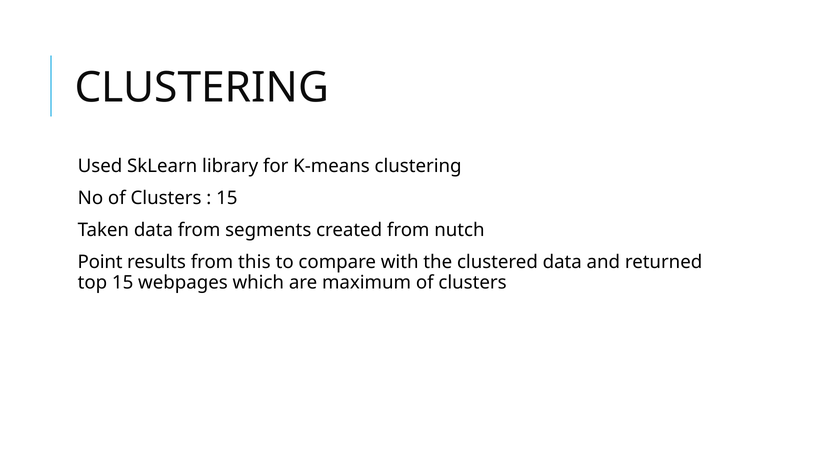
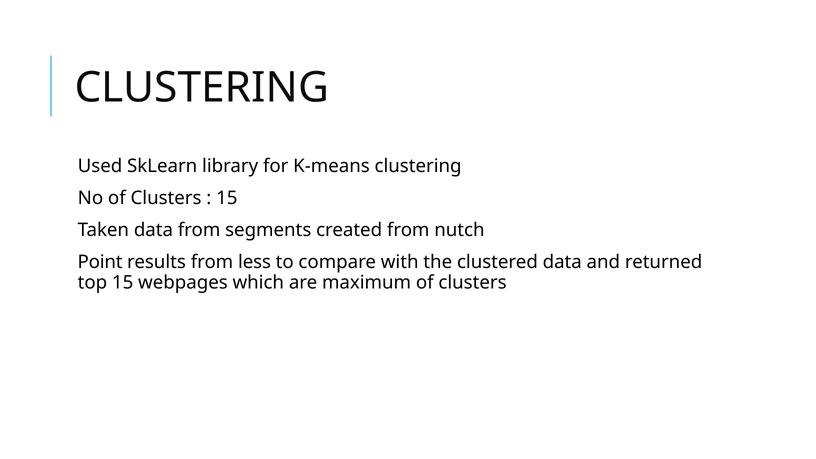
this: this -> less (255, 262)
